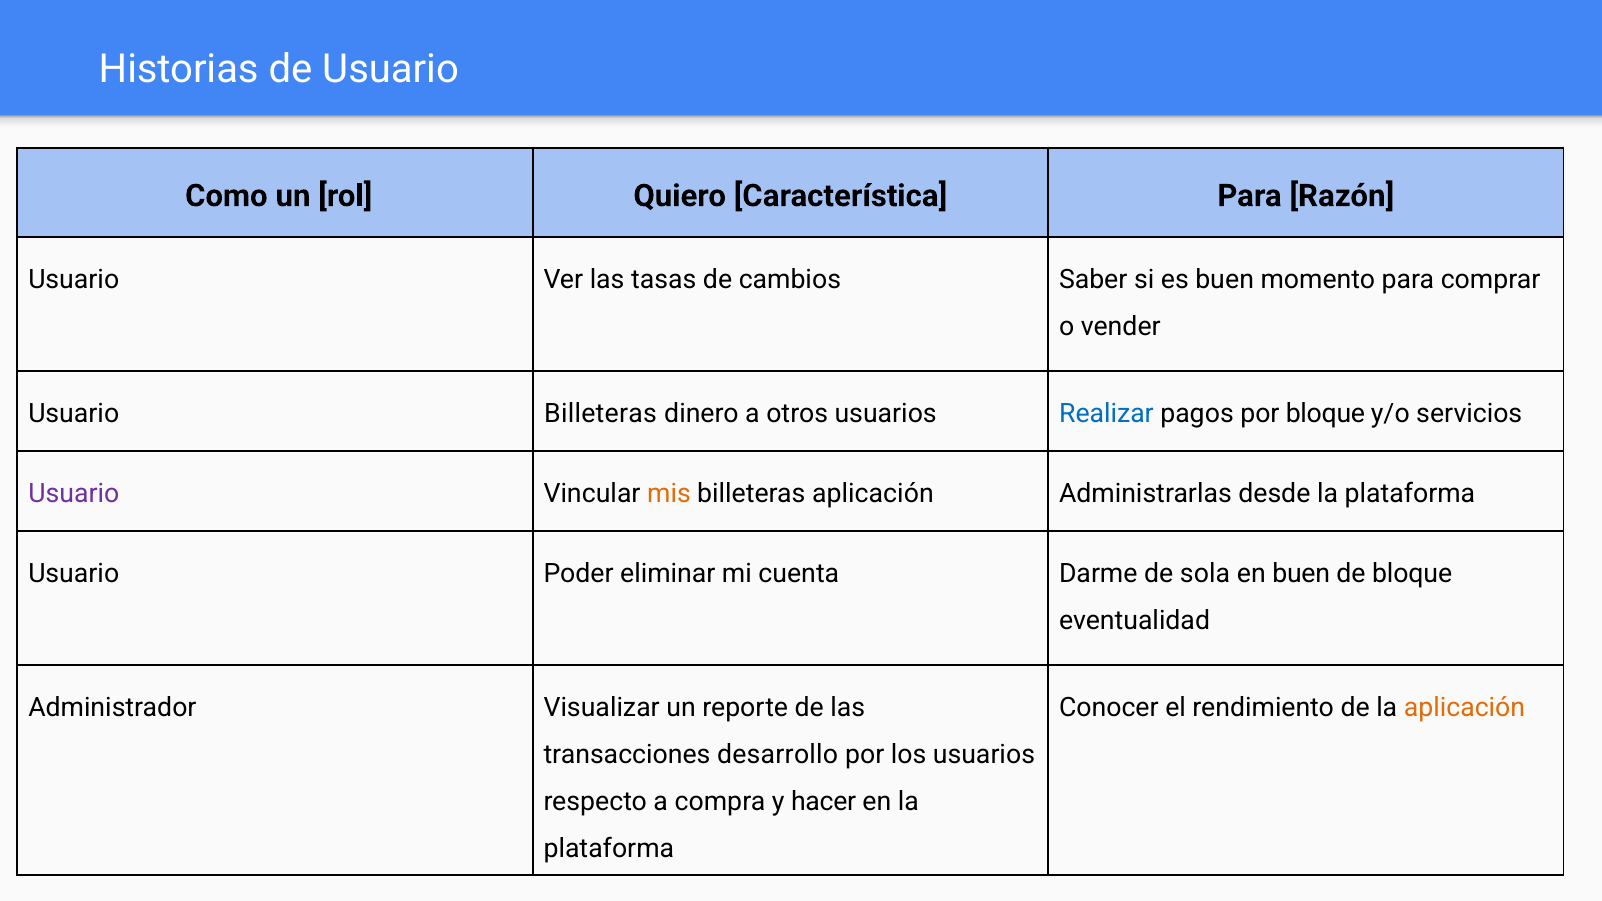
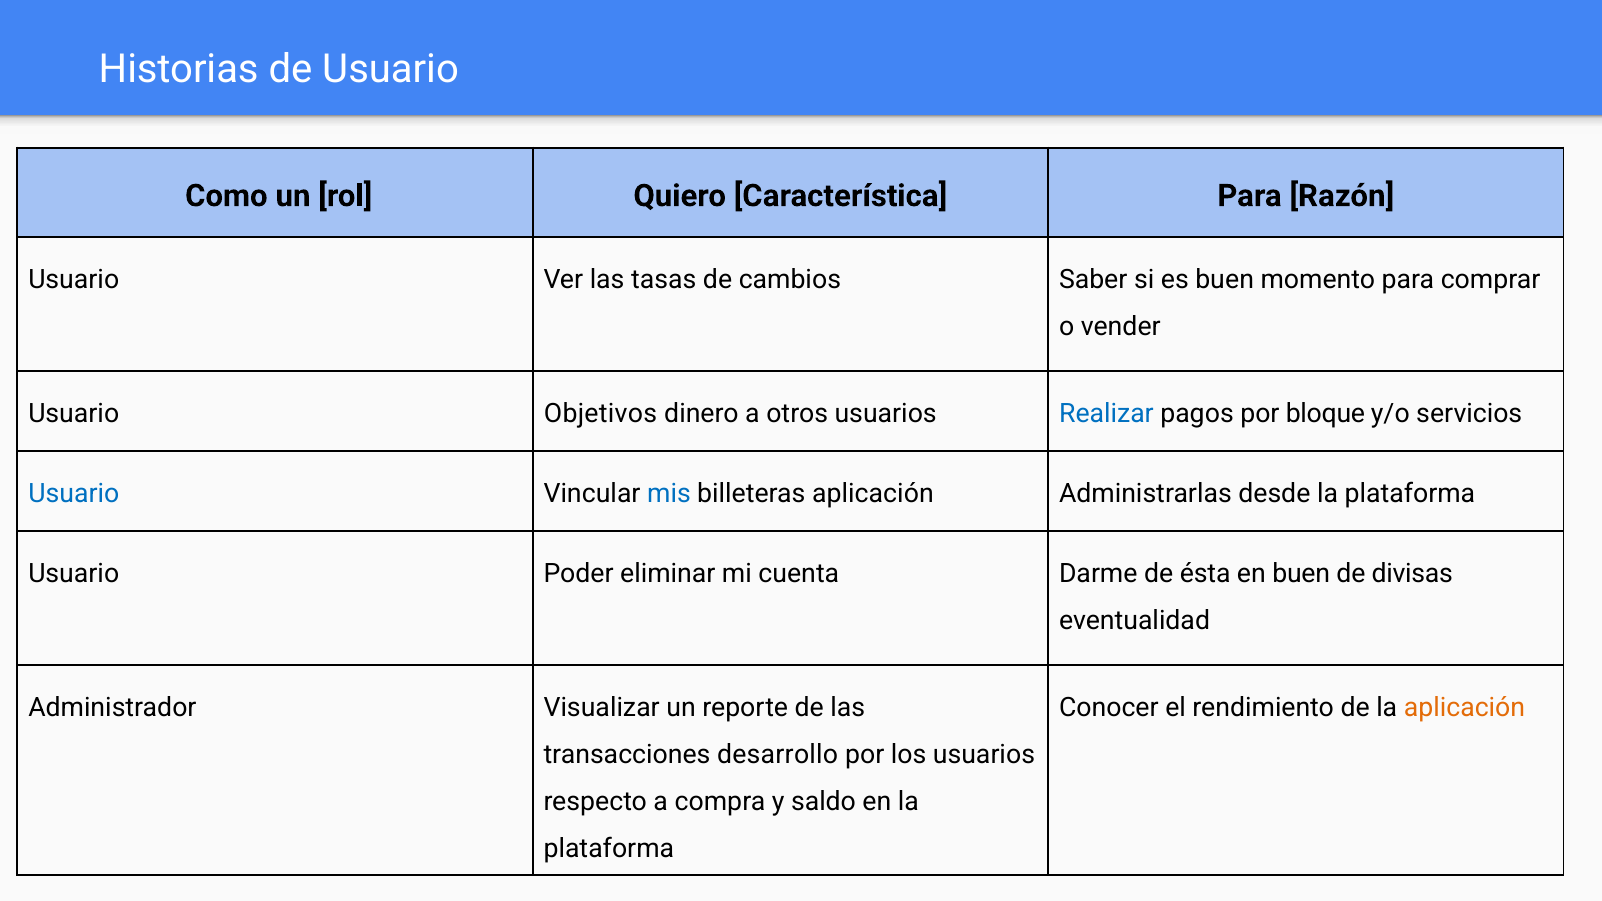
Usuario Billeteras: Billeteras -> Objetivos (600, 414)
Usuario colour: purple -> blue (74, 494)
mis colour: orange -> blue (669, 494)
sola: sola -> ésta (1205, 574)
de bloque: bloque -> divisas (1412, 574)
hacer: hacer -> saldo (823, 802)
